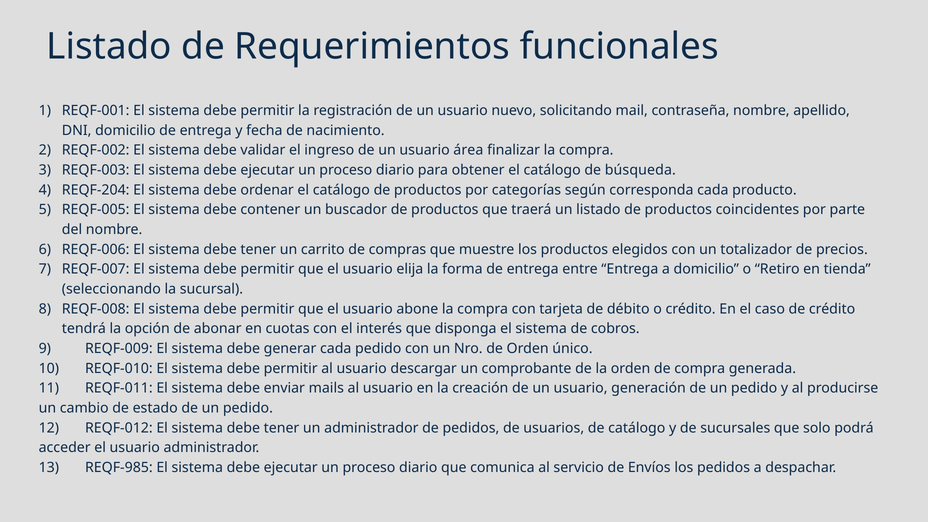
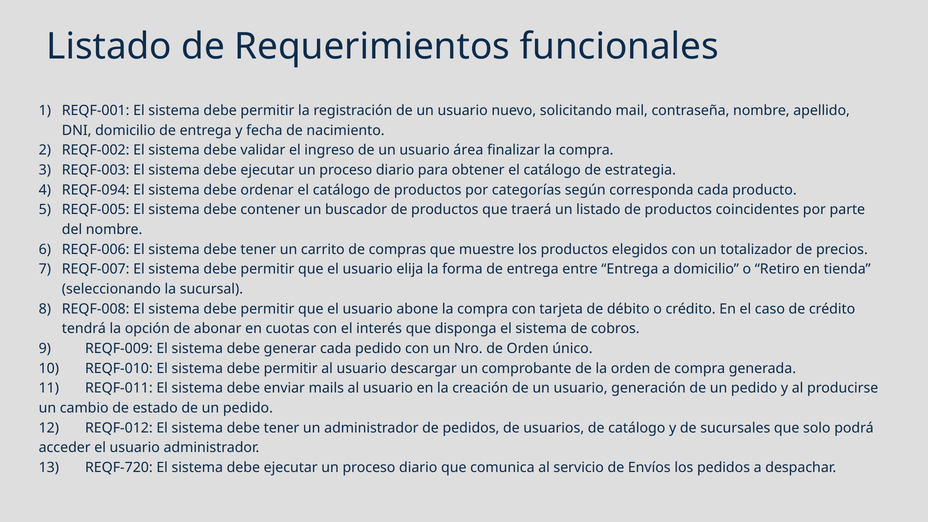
búsqueda: búsqueda -> estrategia (640, 170)
REQF-204: REQF-204 -> REQF-094 (96, 190)
REQF-985: REQF-985 -> REQF-720 (119, 468)
